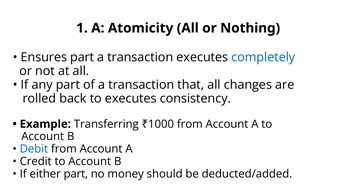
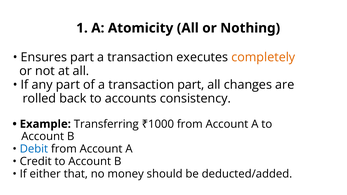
completely colour: blue -> orange (263, 57)
transaction that: that -> part (191, 85)
to executes: executes -> accounts (131, 99)
either part: part -> that (76, 174)
